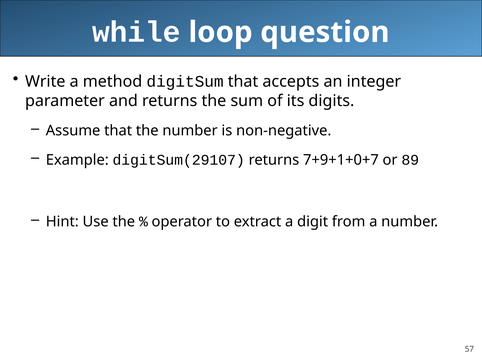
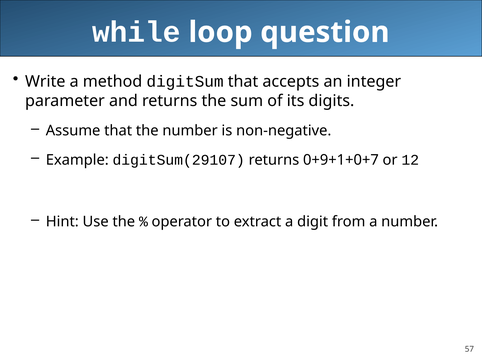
7+9+1+0+7: 7+9+1+0+7 -> 0+9+1+0+7 (341, 160)
89: 89 -> 12 (410, 160)
